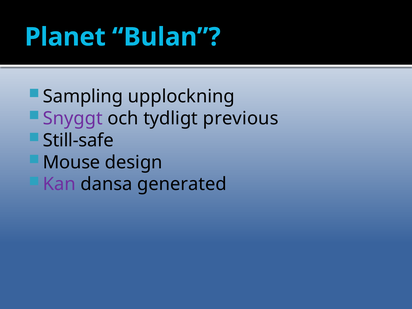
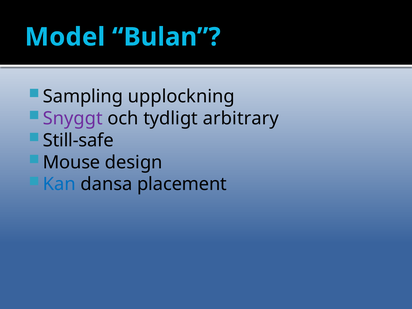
Planet: Planet -> Model (65, 37)
previous: previous -> arbitrary (241, 118)
Kan colour: purple -> blue (59, 184)
generated: generated -> placement (182, 184)
